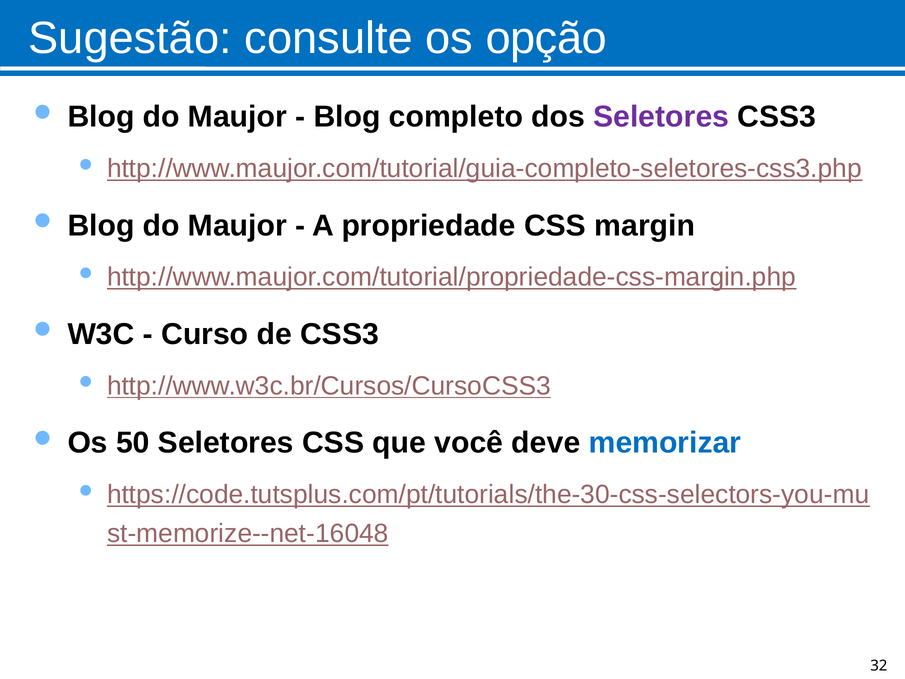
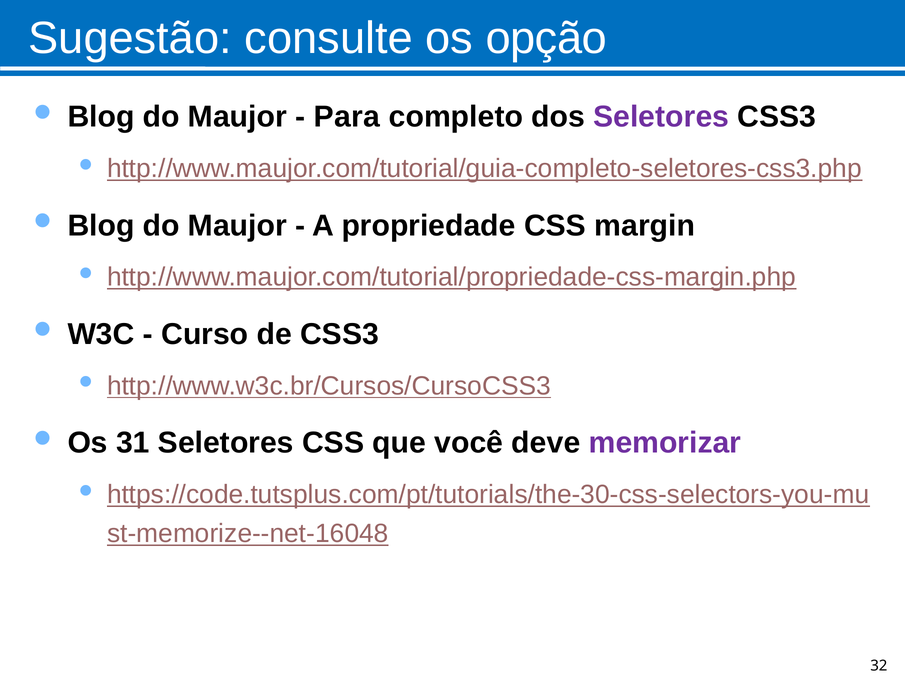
Blog: Blog -> Para (347, 117)
50: 50 -> 31 (133, 443)
memorizar colour: blue -> purple (665, 443)
